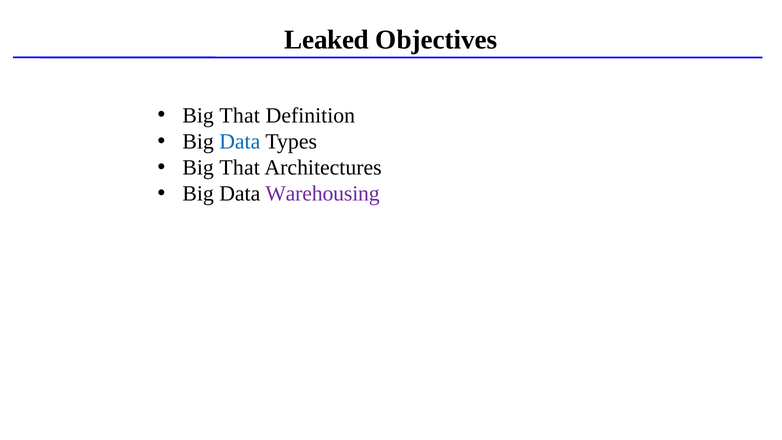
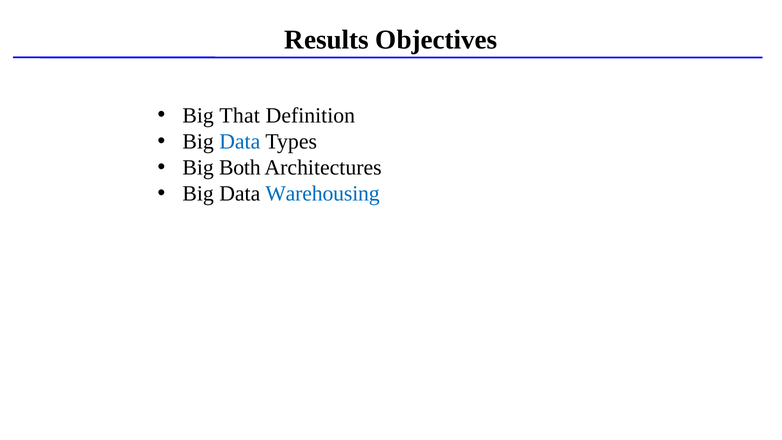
Leaked: Leaked -> Results (327, 40)
That: That -> Both (240, 168)
Warehousing colour: purple -> blue (323, 194)
